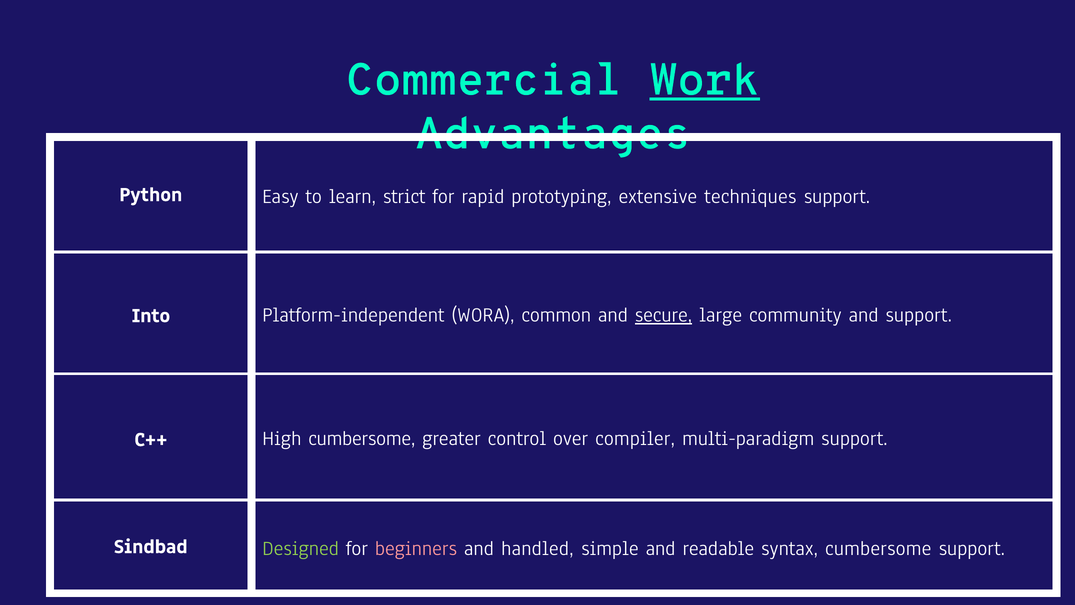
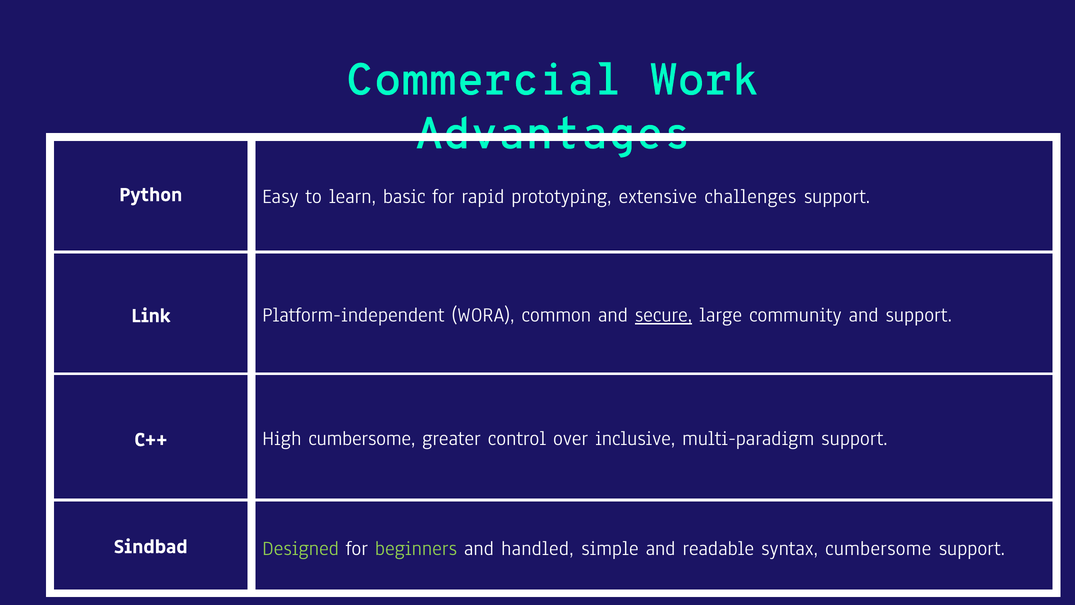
Work underline: present -> none (705, 80)
strict: strict -> basic (404, 196)
techniques: techniques -> challenges (750, 196)
Into: Into -> Link (151, 315)
compiler: compiler -> inclusive (635, 438)
beginners colour: pink -> light green (416, 548)
